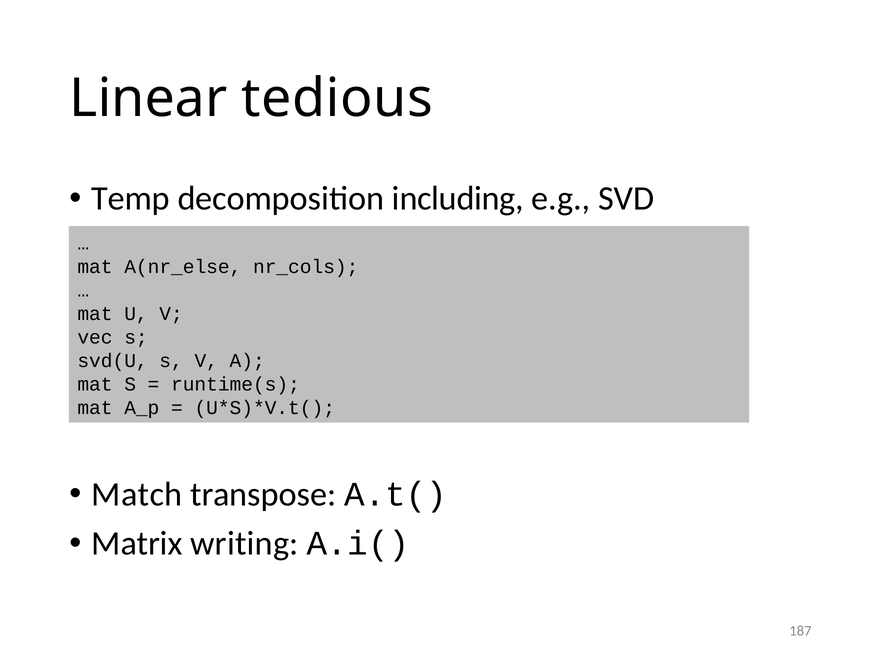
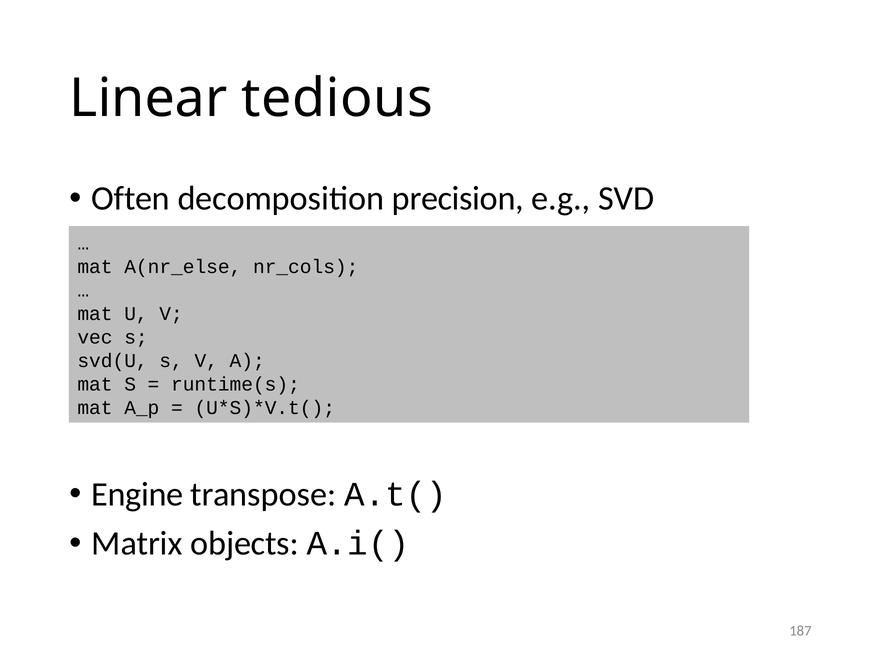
Temp: Temp -> Often (131, 199)
including: including -> precision (458, 199)
Match: Match -> Engine (137, 494)
writing: writing -> objects (245, 543)
